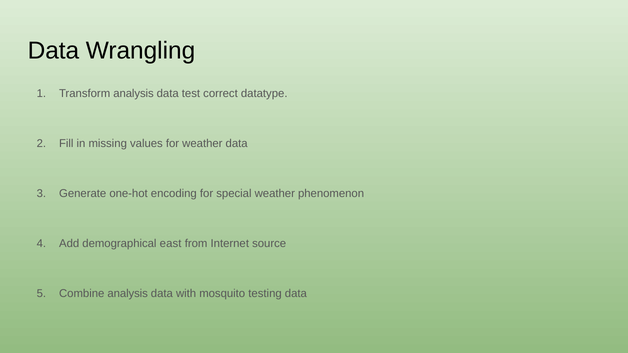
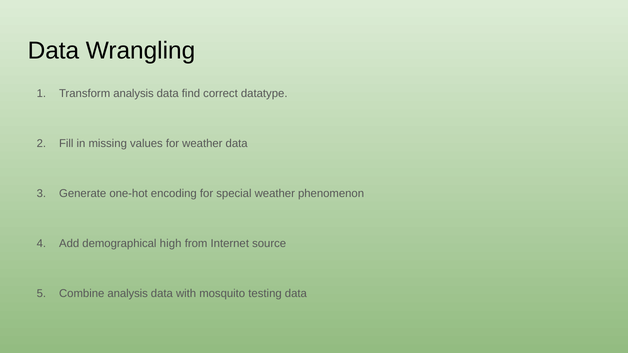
test: test -> find (191, 94)
east: east -> high (171, 244)
